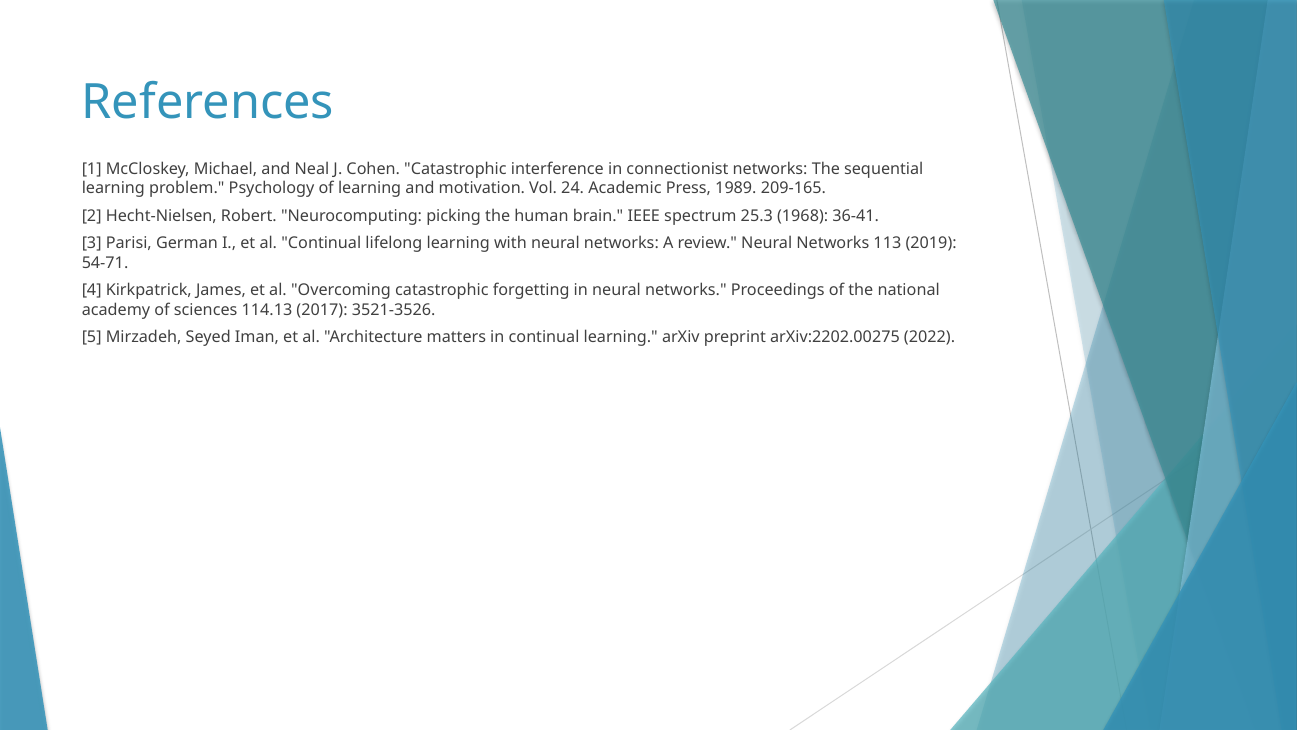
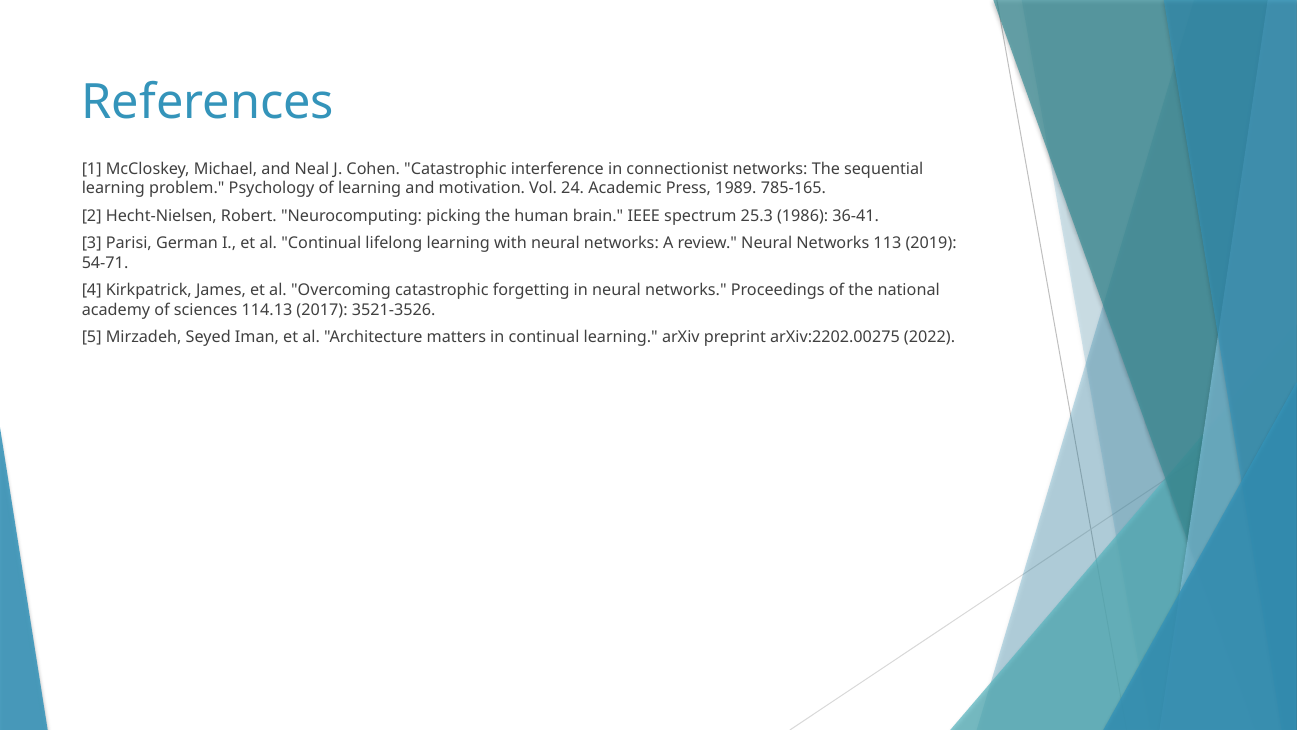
209-165: 209-165 -> 785-165 (793, 188)
1968: 1968 -> 1986 (803, 216)
